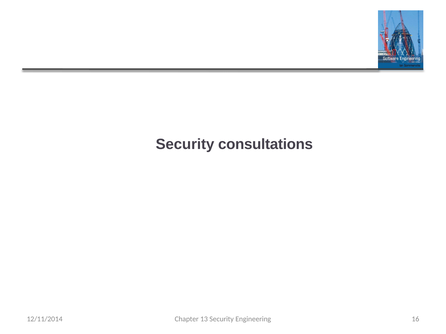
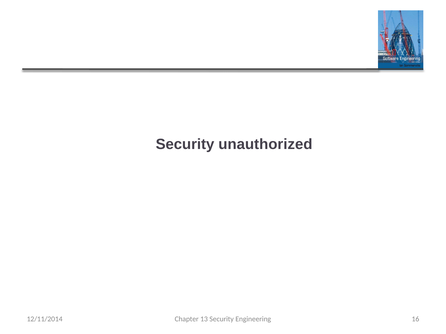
consultations: consultations -> unauthorized (265, 145)
